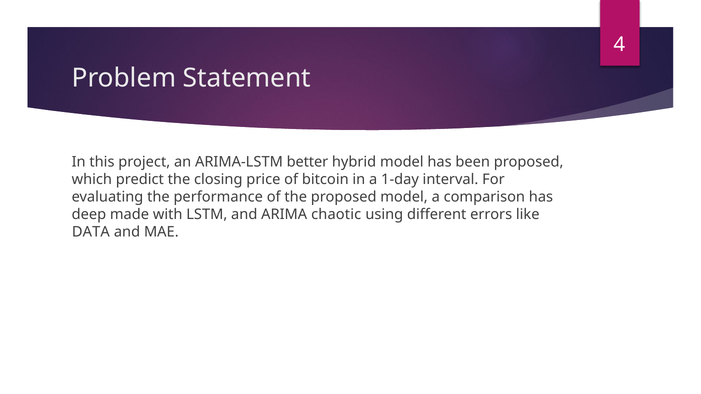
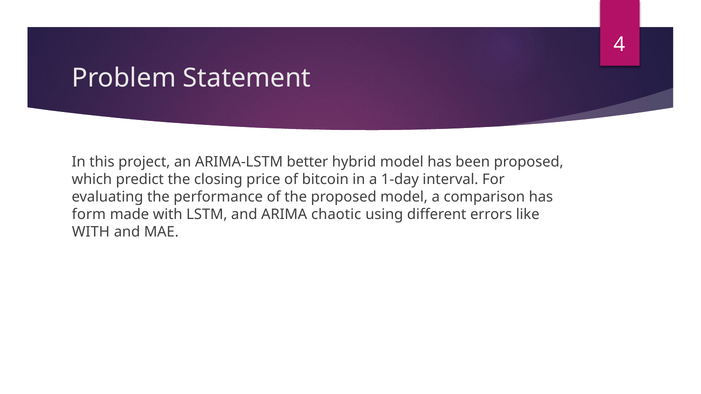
deep: deep -> form (89, 215)
DATA: DATA -> WITH (91, 232)
